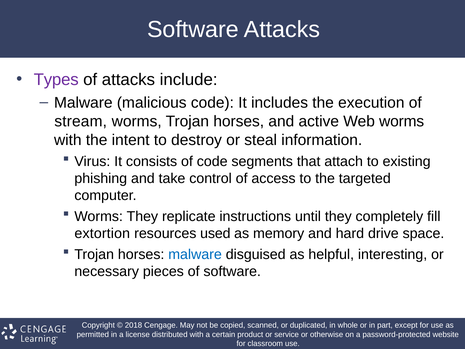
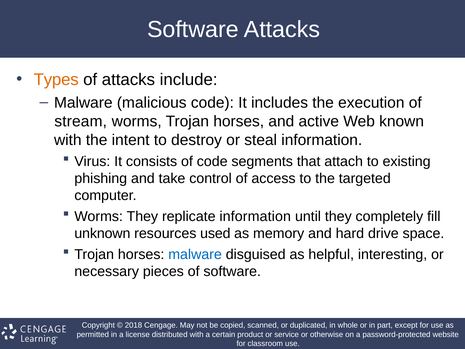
Types colour: purple -> orange (56, 79)
Web worms: worms -> known (402, 121)
replicate instructions: instructions -> information (255, 216)
extortion: extortion -> unknown (102, 233)
